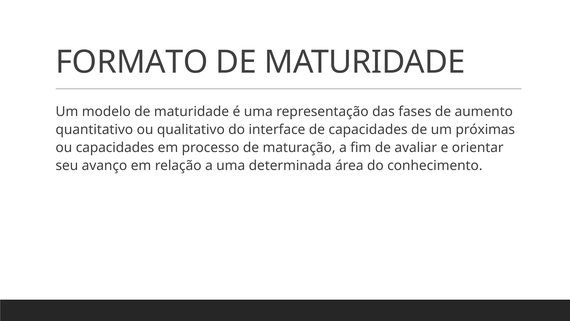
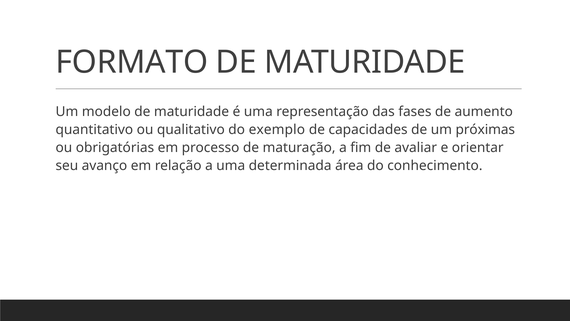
interface: interface -> exemplo (277, 129)
ou capacidades: capacidades -> obrigatórias (115, 147)
